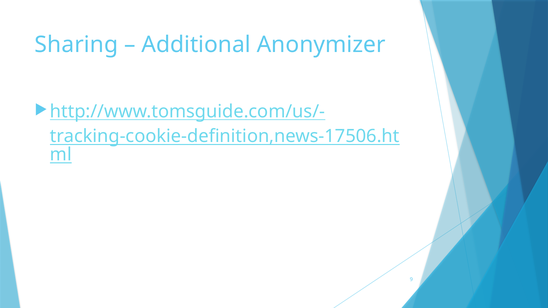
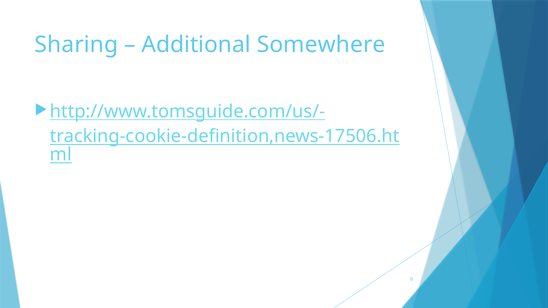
Anonymizer: Anonymizer -> Somewhere (321, 45)
